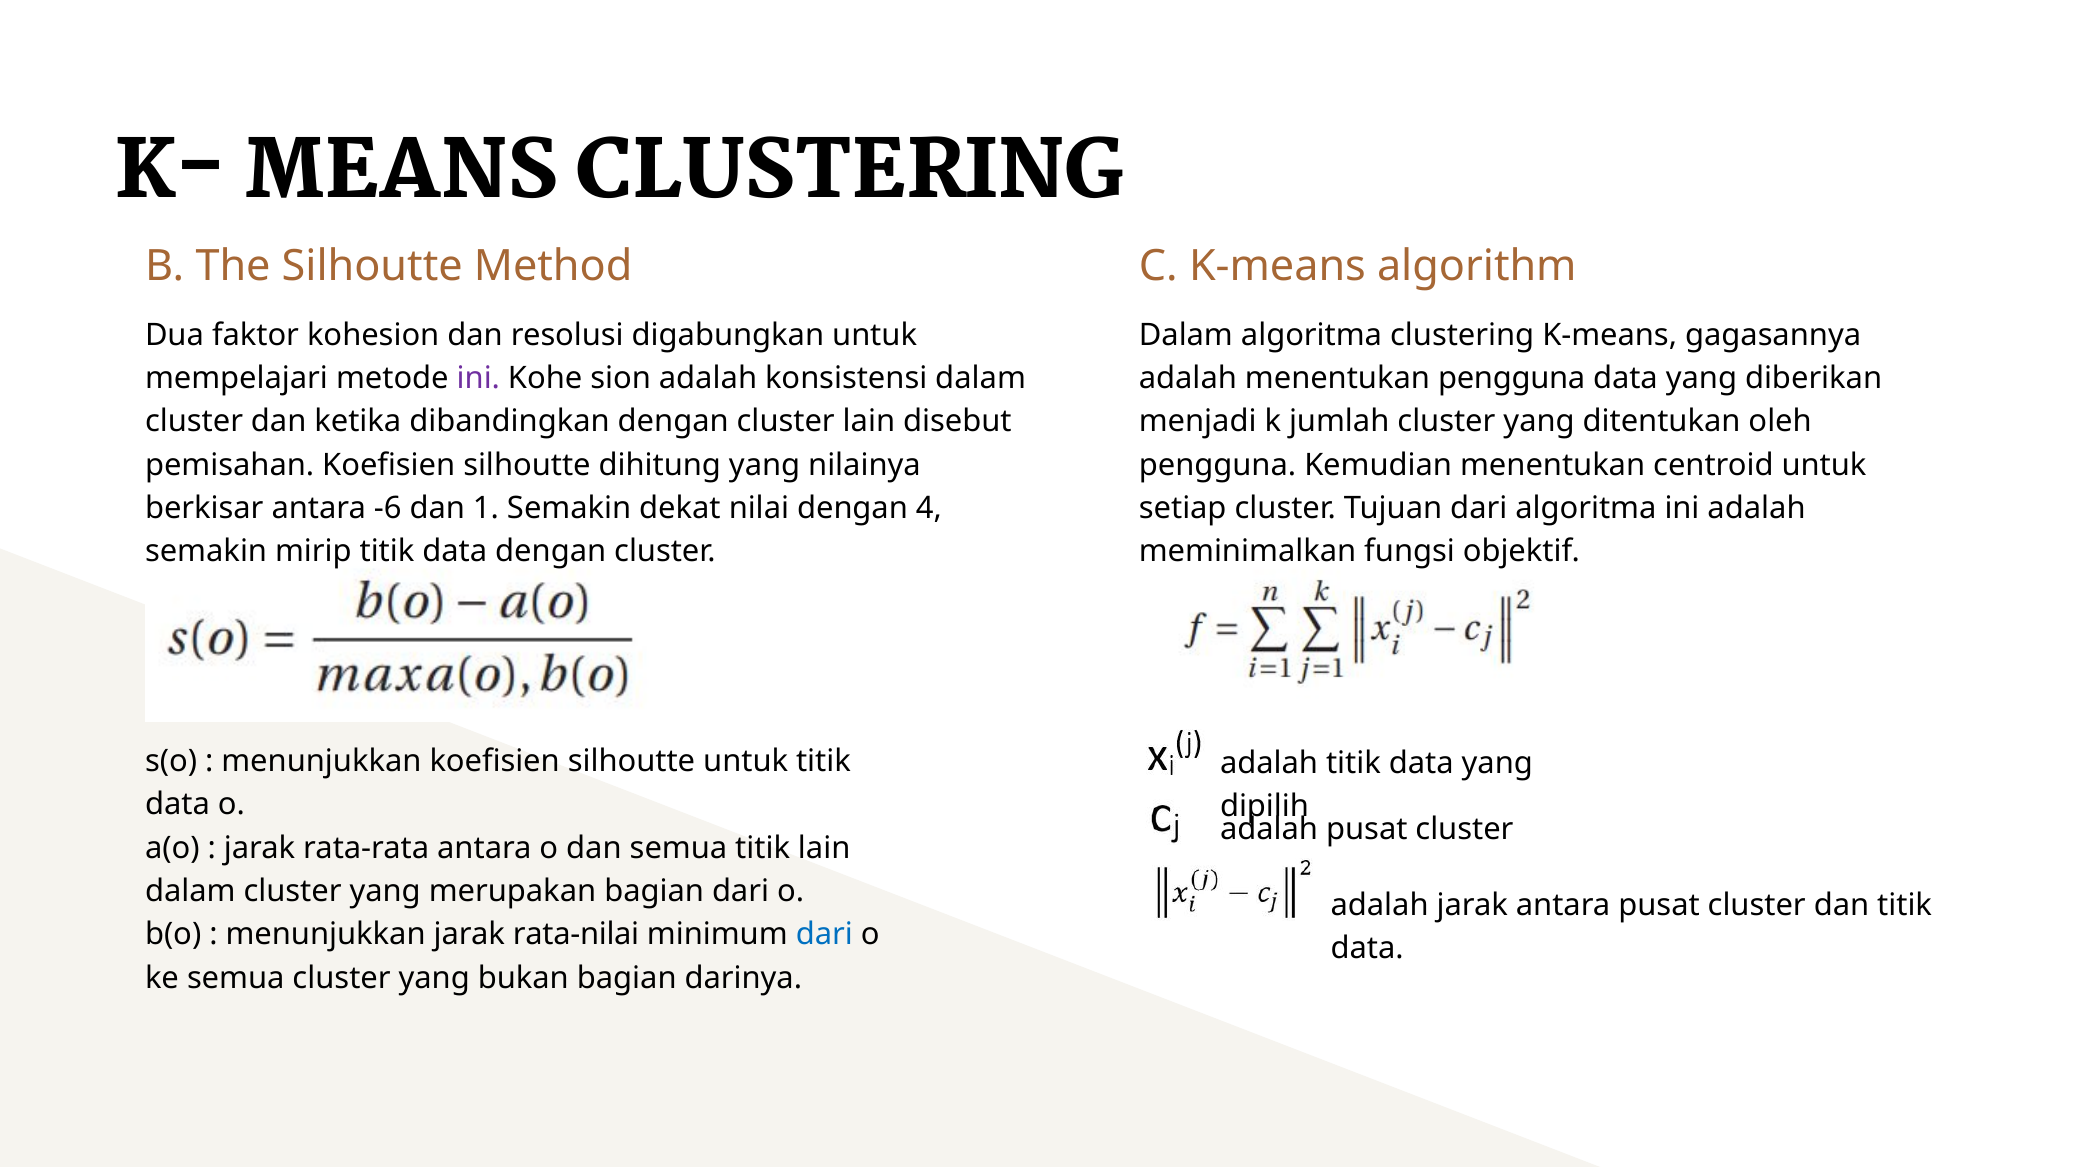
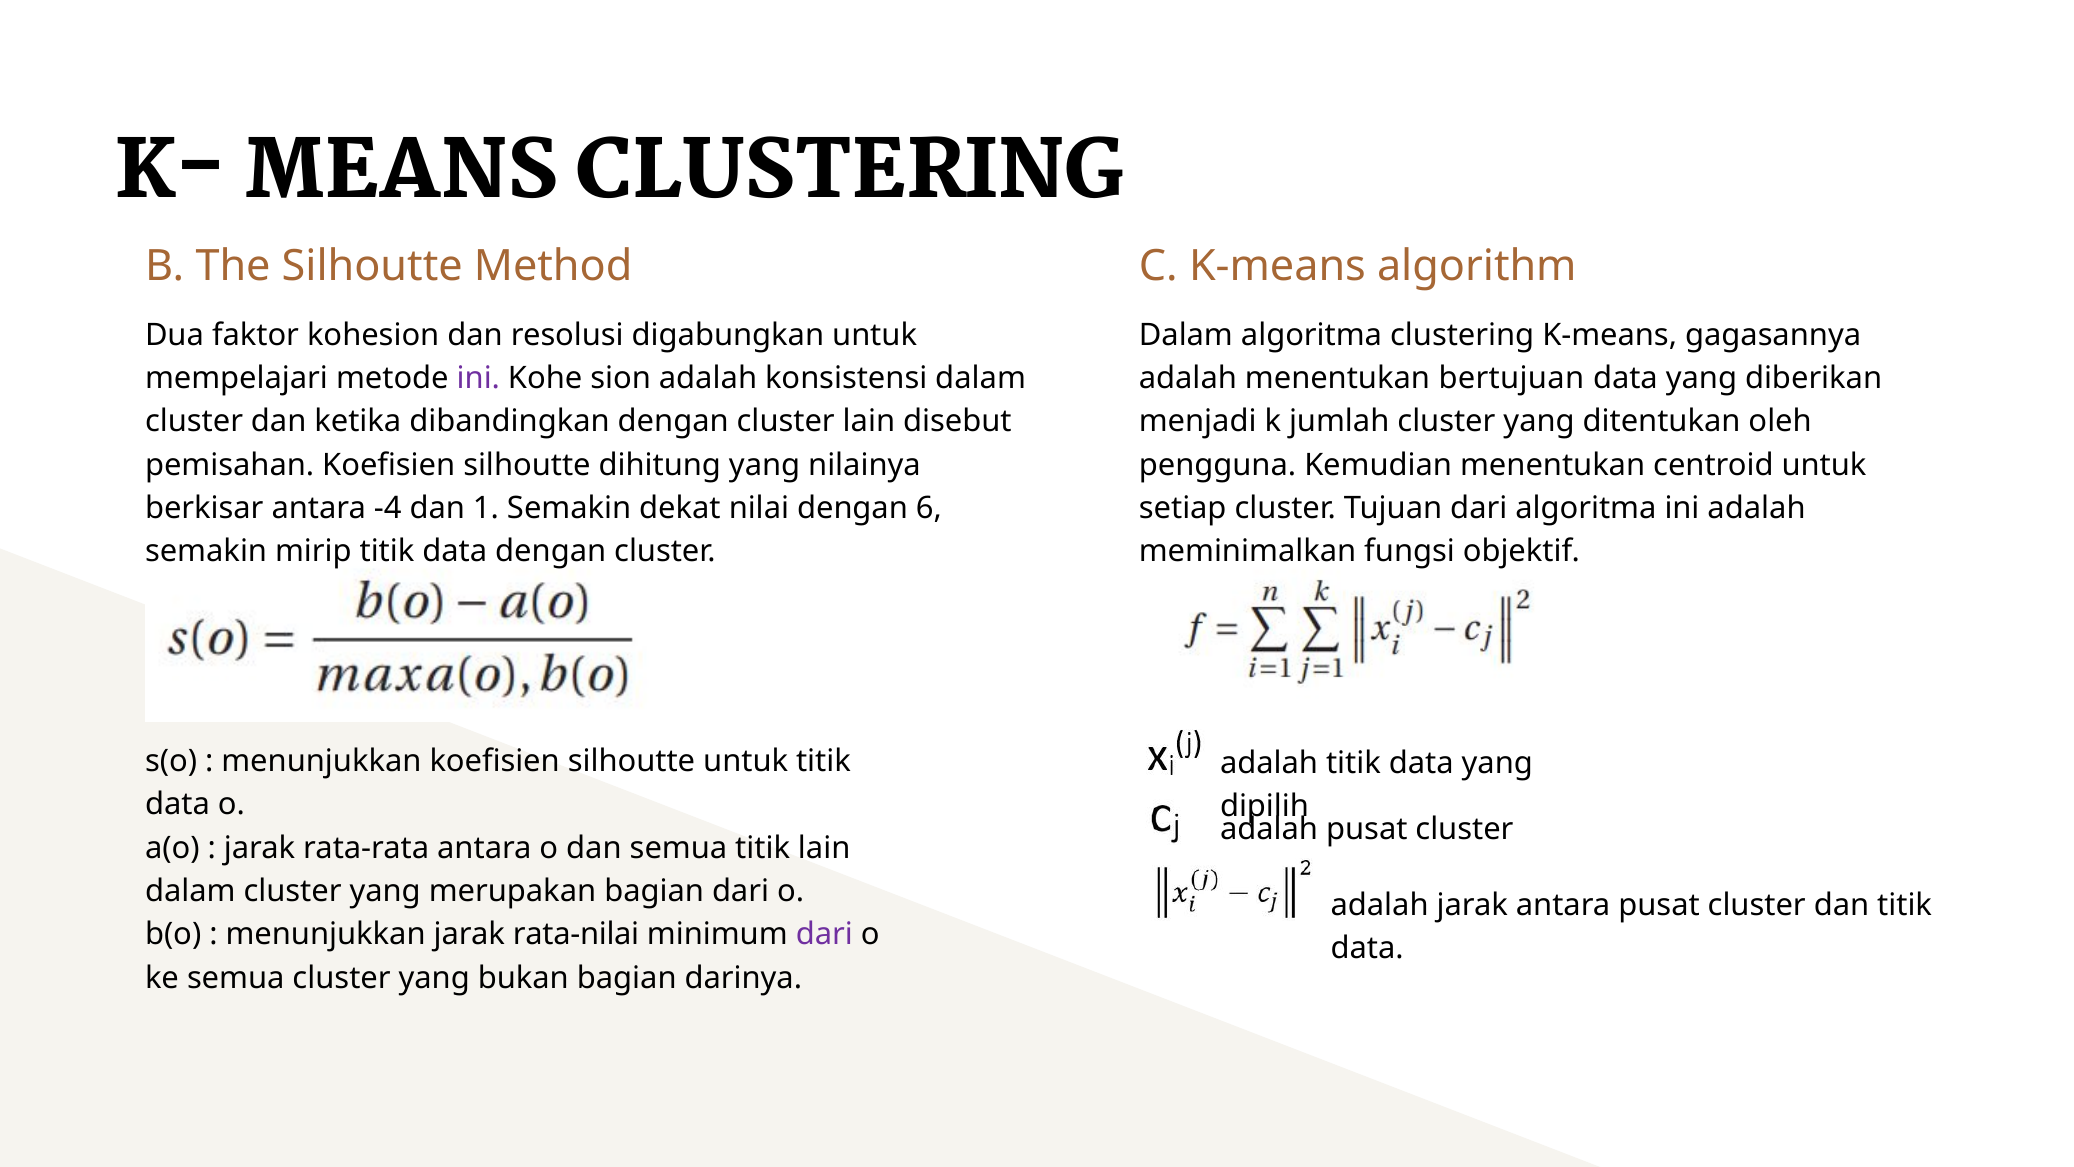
menentukan pengguna: pengguna -> bertujuan (1511, 378)
-6: -6 -> -4 (388, 508)
4: 4 -> 6 (929, 508)
dari colour: blue -> purple (824, 934)
